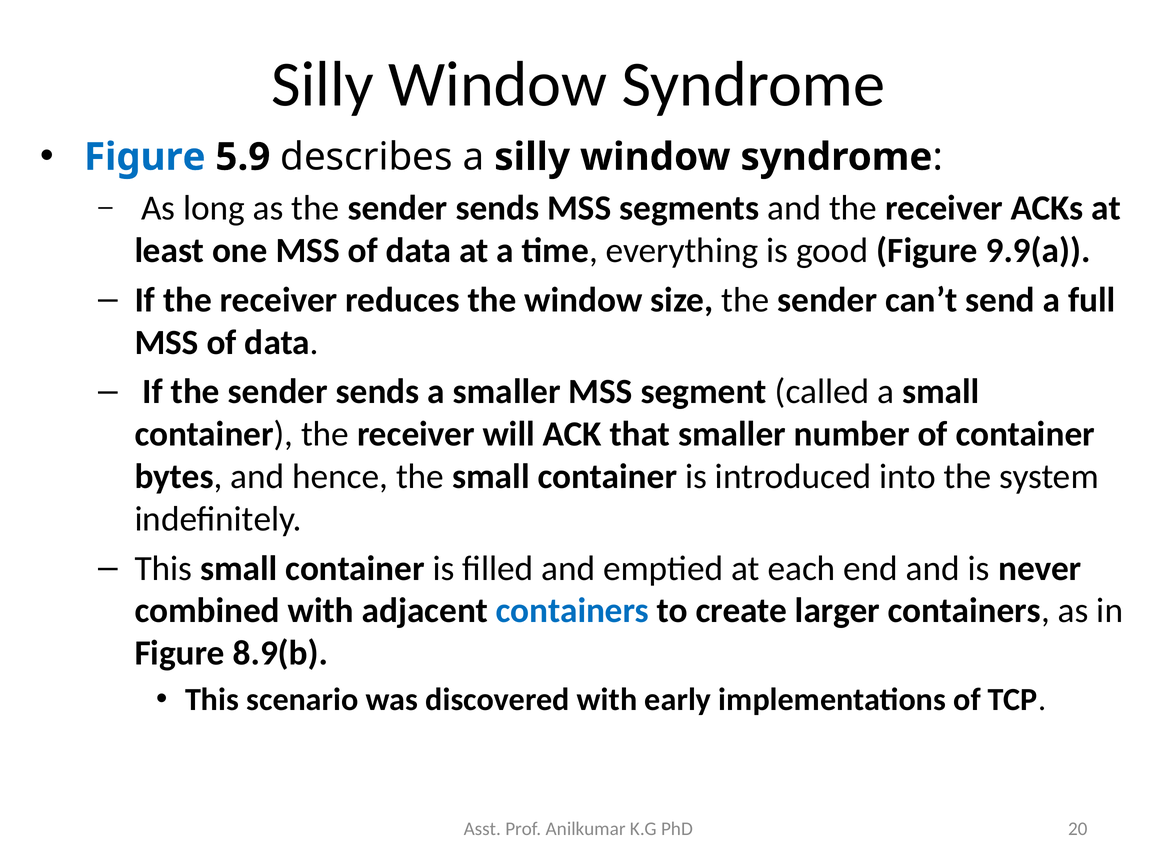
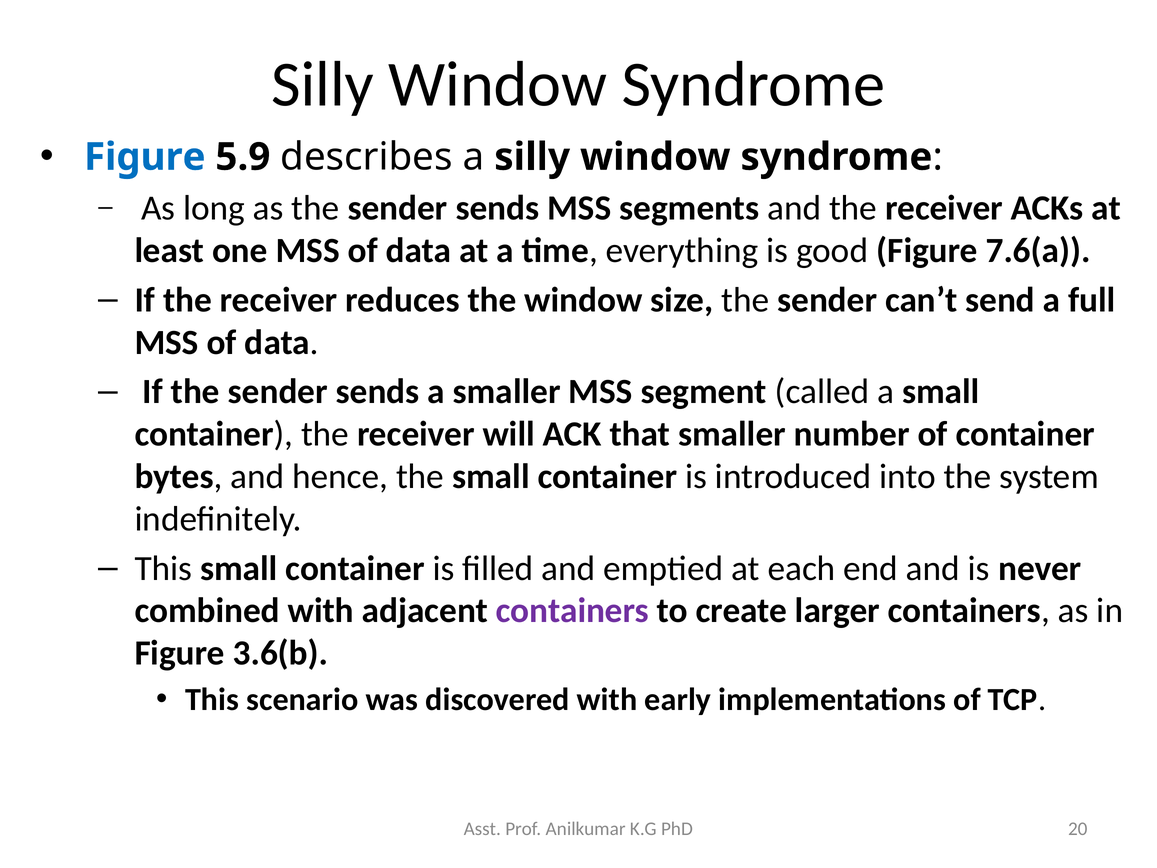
9.9(a: 9.9(a -> 7.6(a (1038, 250)
containers colour: blue -> purple (572, 611)
8.9(b: 8.9(b -> 3.6(b (280, 653)
